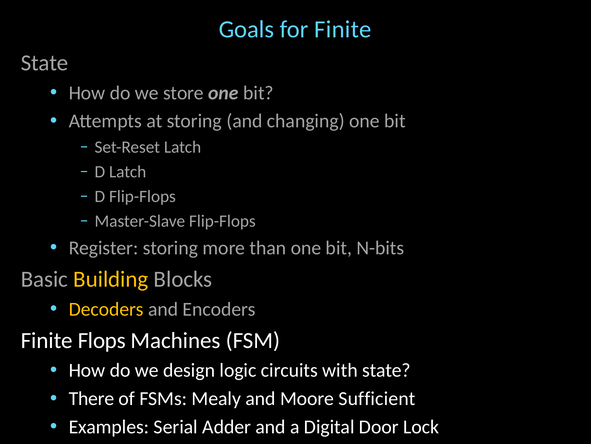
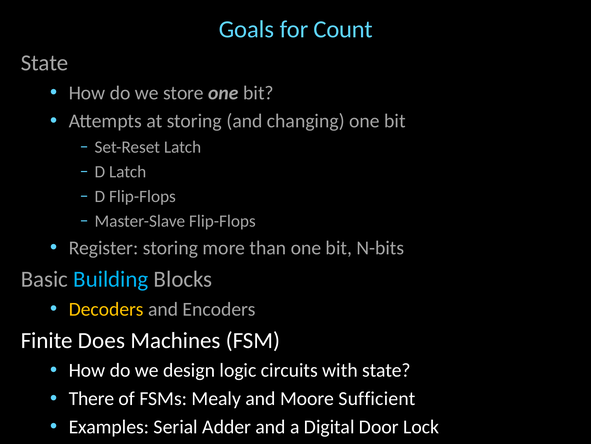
for Finite: Finite -> Count (343, 29)
Building colour: yellow -> light blue (111, 279)
Flops: Flops -> Does (101, 340)
